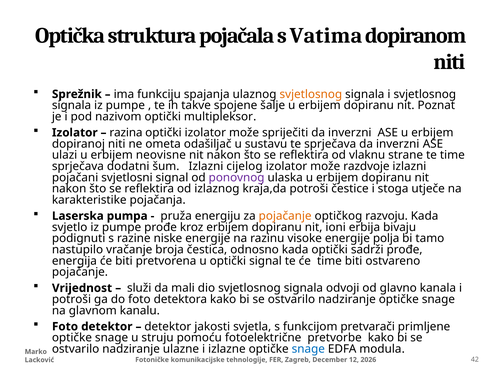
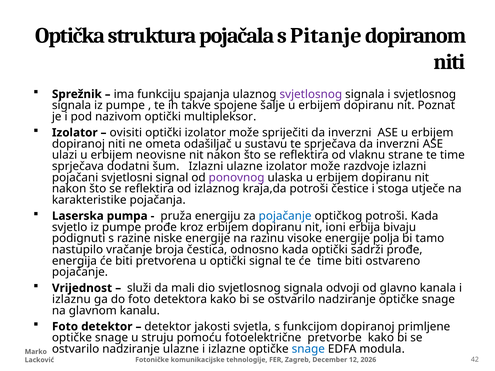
Vatima: Vatima -> Pitanje (326, 36)
svjetlosnog colour: orange -> purple (311, 94)
razina: razina -> ovisiti (126, 133)
Izlazni cijelog: cijelog -> ulazne (245, 166)
pojačanje colour: orange -> blue (285, 216)
optičkog razvoju: razvoju -> potroši (387, 216)
potroši: potroši -> izlaznu (71, 299)
funkcijom pretvarači: pretvarači -> dopiranoj (368, 327)
